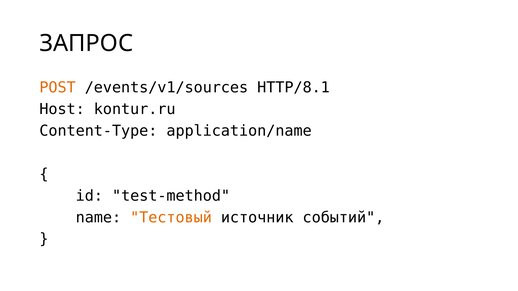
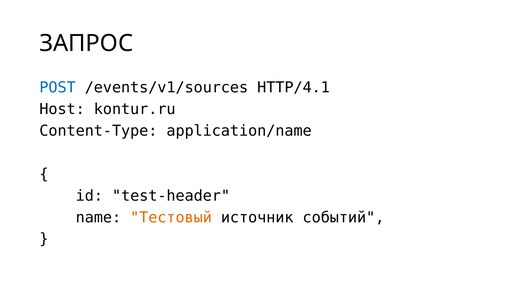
POST colour: orange -> blue (58, 88)
HTTP/8.1: HTTP/8.1 -> HTTP/4.1 (294, 88)
test-method: test-method -> test-header (171, 196)
